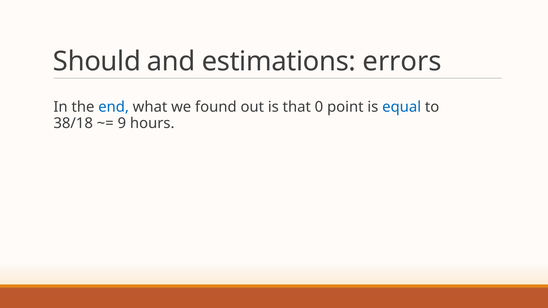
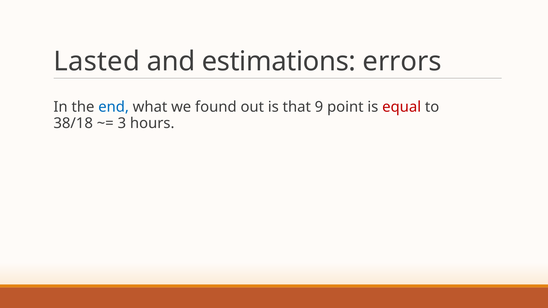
Should: Should -> Lasted (97, 61)
0: 0 -> 9 (319, 107)
equal colour: blue -> red (402, 107)
9: 9 -> 3 (122, 123)
